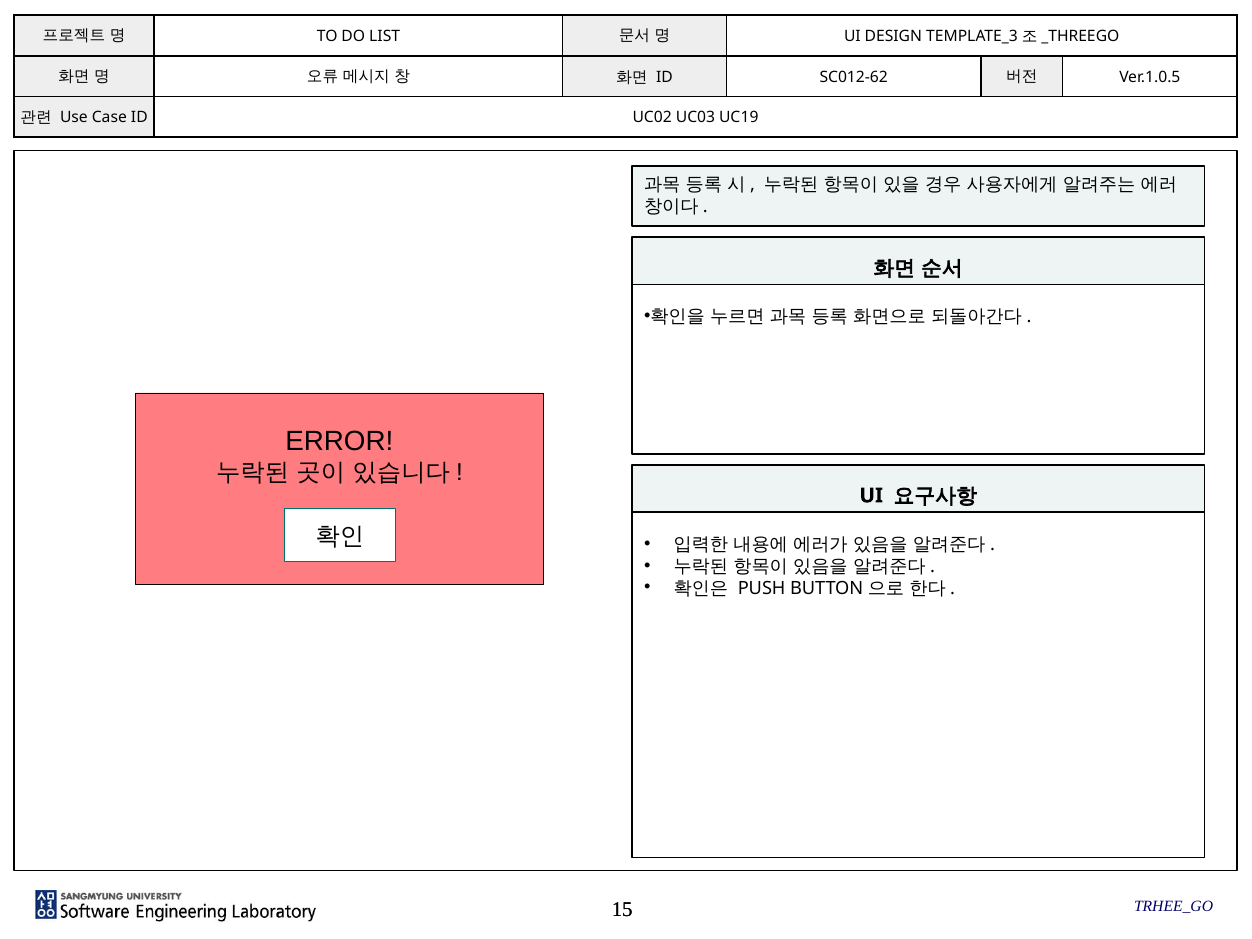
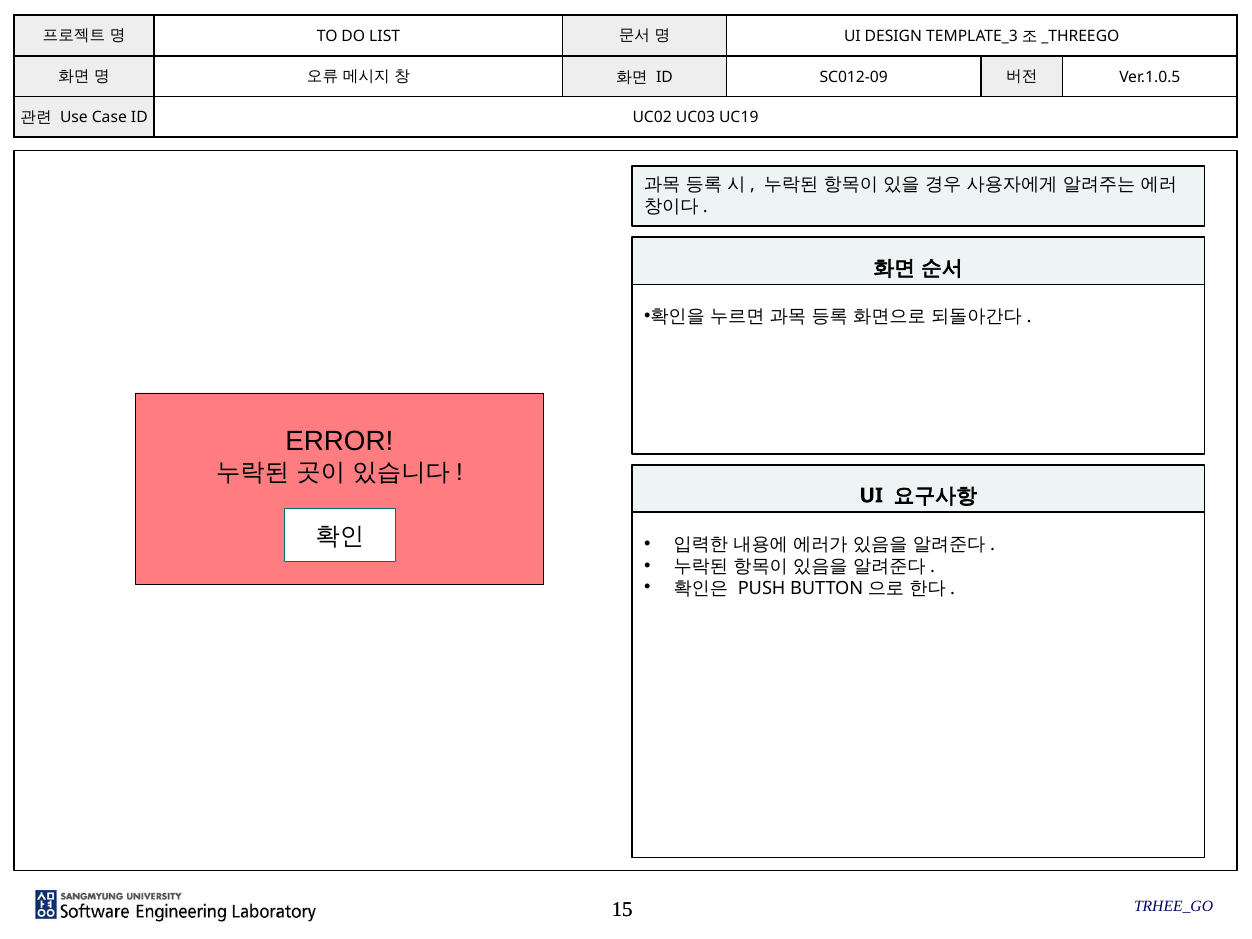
SC012-62: SC012-62 -> SC012-09 (854, 77)
